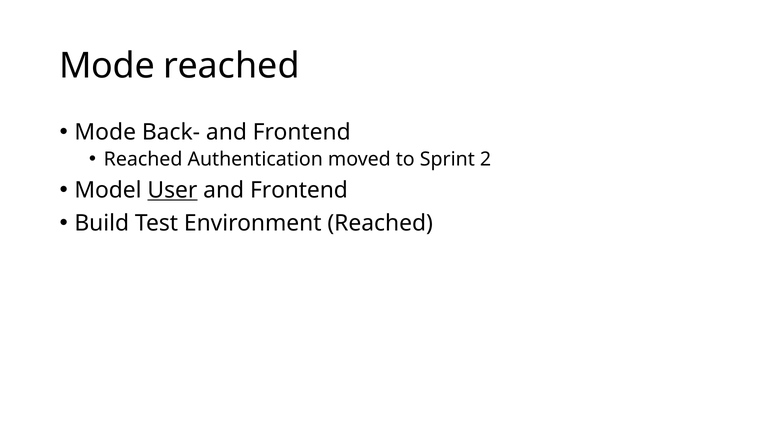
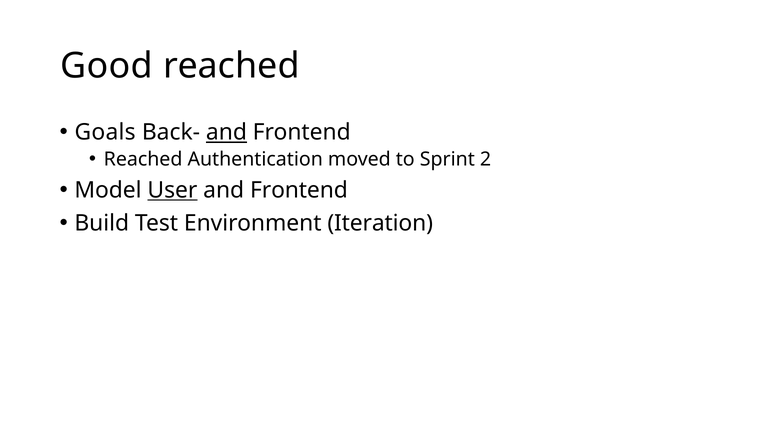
Mode: Mode -> Good (107, 66)
Mode: Mode -> Goals (105, 132)
and underline: none -> present (226, 132)
Environment Reached: Reached -> Iteration (380, 223)
